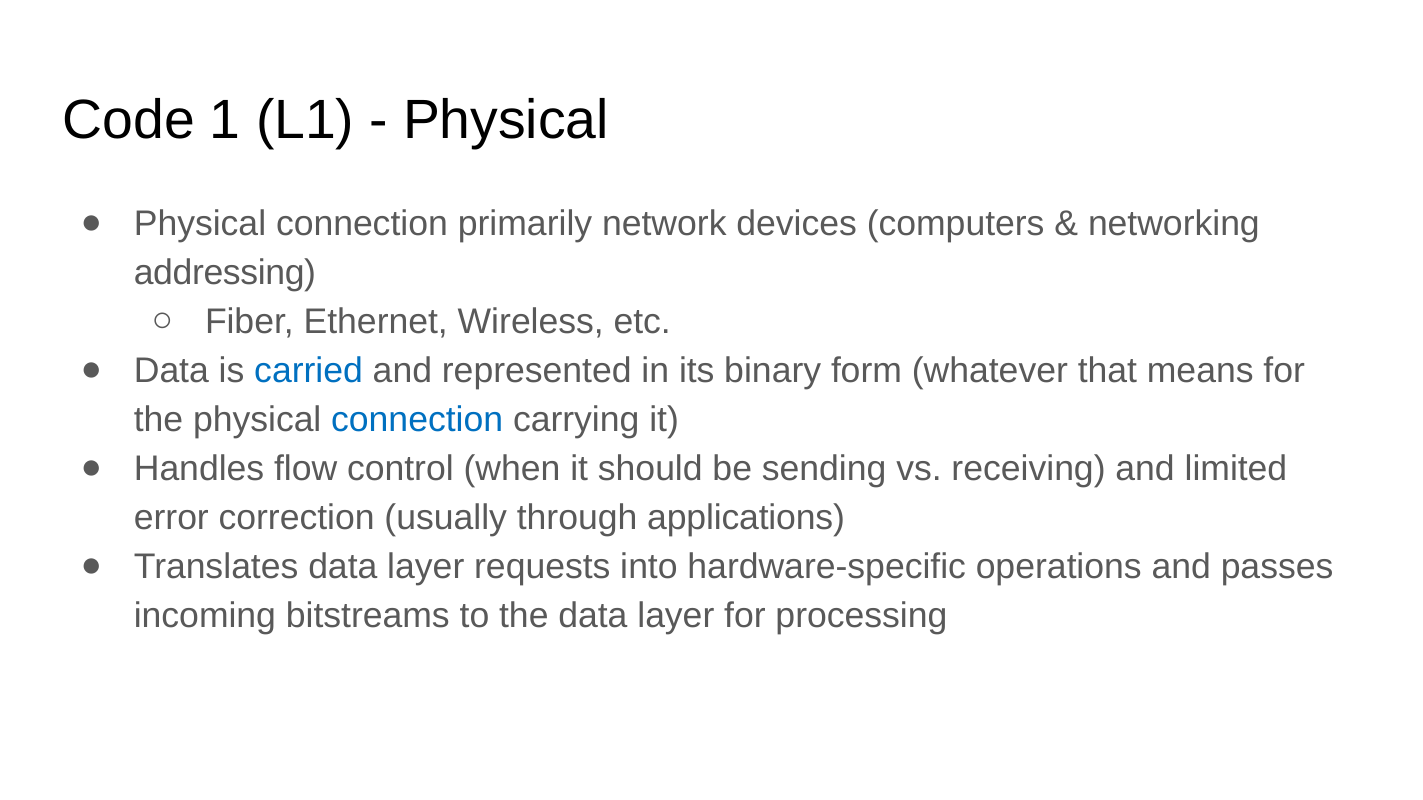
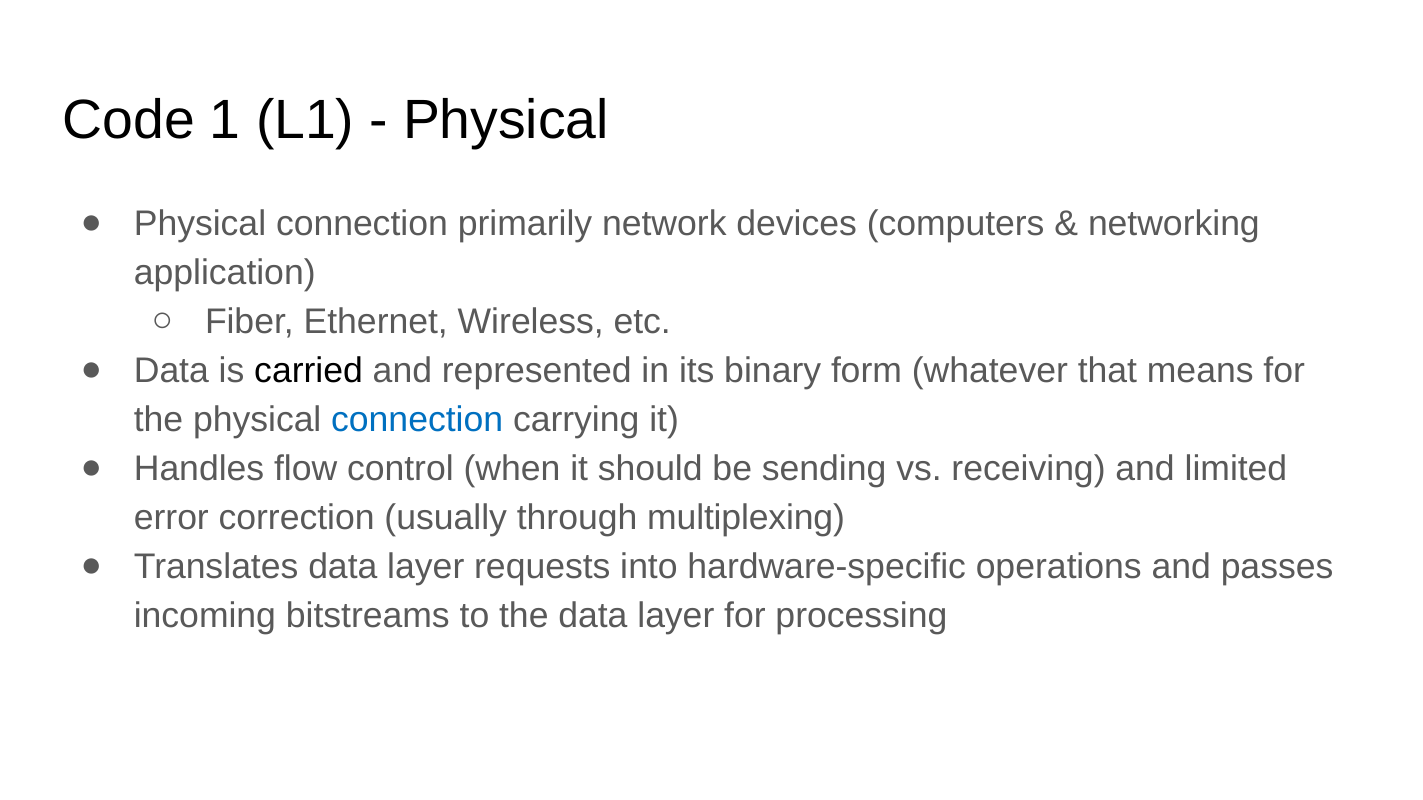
addressing: addressing -> application (225, 273)
carried colour: blue -> black (309, 371)
applications: applications -> multiplexing (746, 518)
